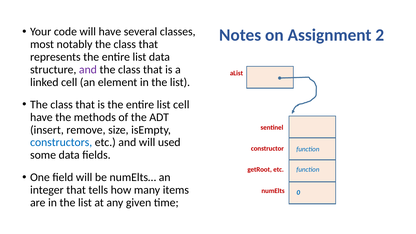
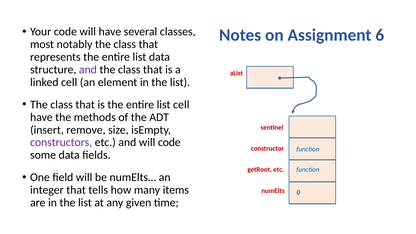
2: 2 -> 6 (380, 35)
constructors colour: blue -> purple (61, 142)
will used: used -> code (169, 142)
